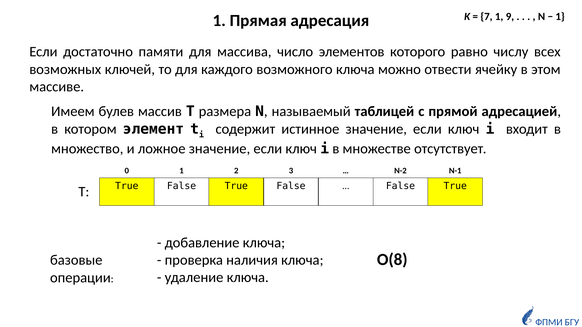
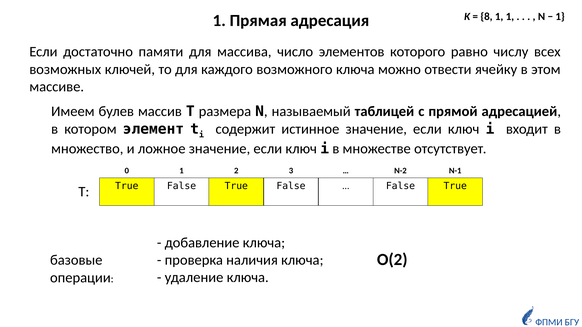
7: 7 -> 8 (486, 17)
1 9: 9 -> 1 (510, 17)
O(8: O(8 -> O(2 (392, 260)
